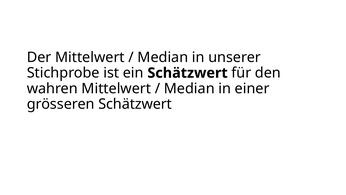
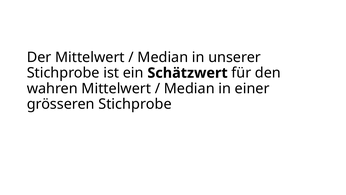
grösseren Schätzwert: Schätzwert -> Stichprobe (135, 104)
